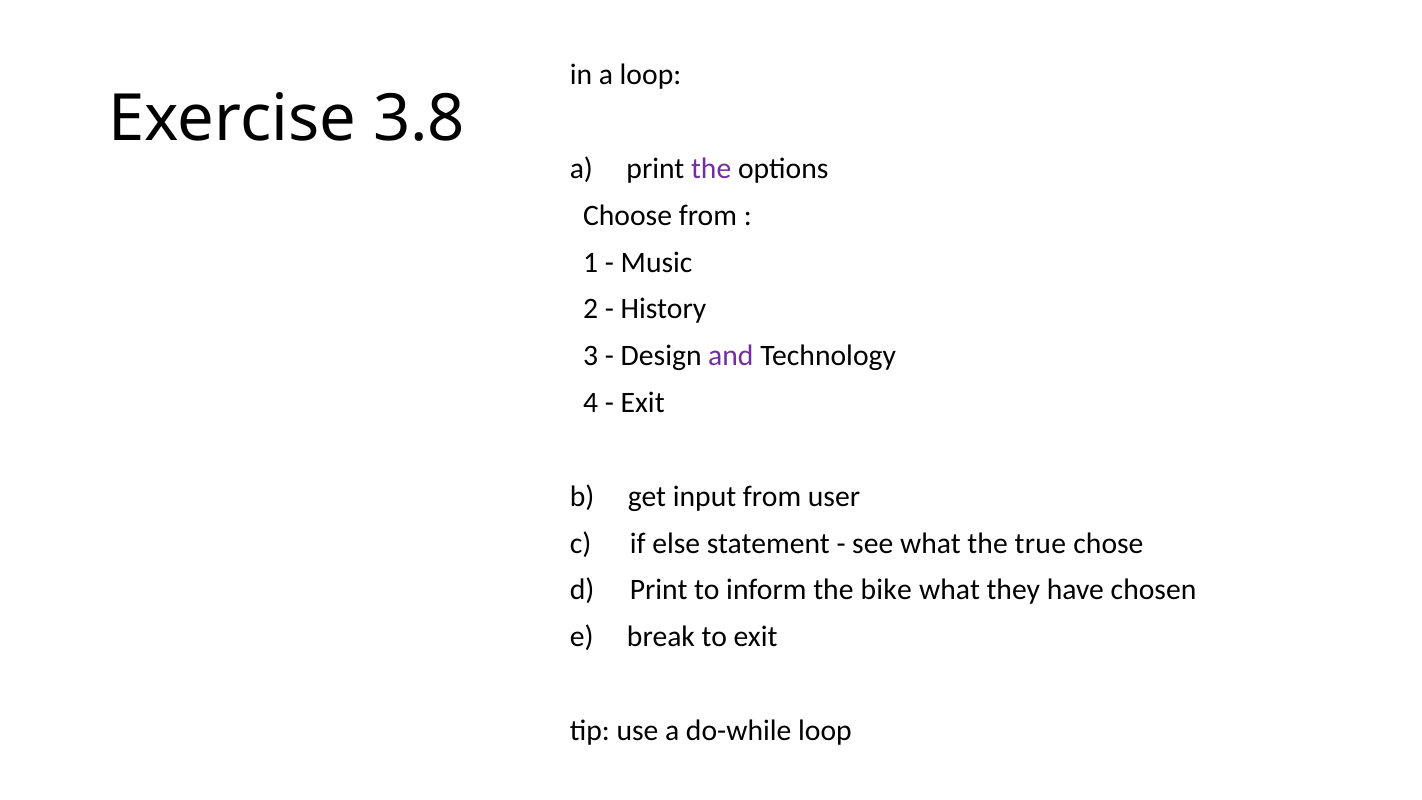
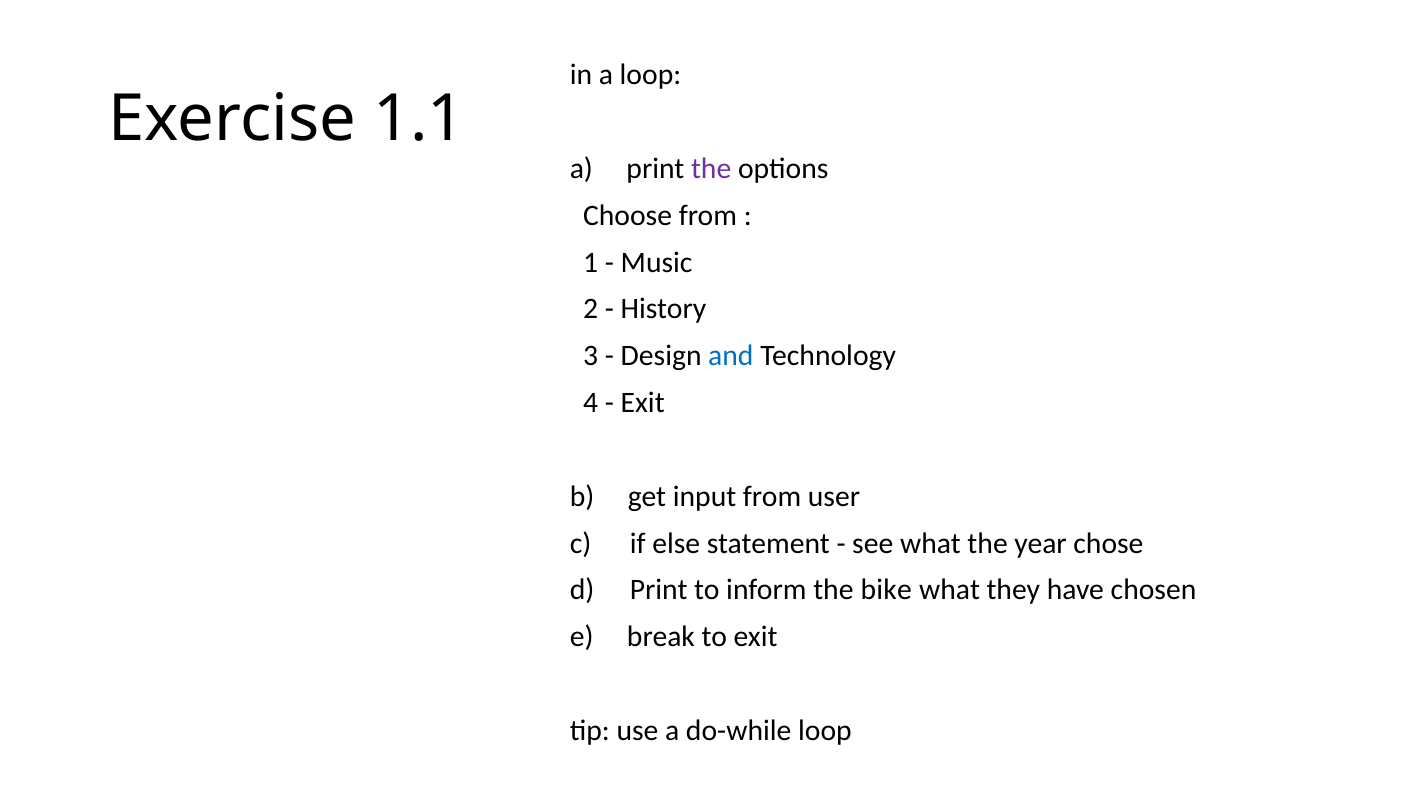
3.8: 3.8 -> 1.1 (419, 119)
and colour: purple -> blue (731, 356)
true: true -> year (1041, 543)
